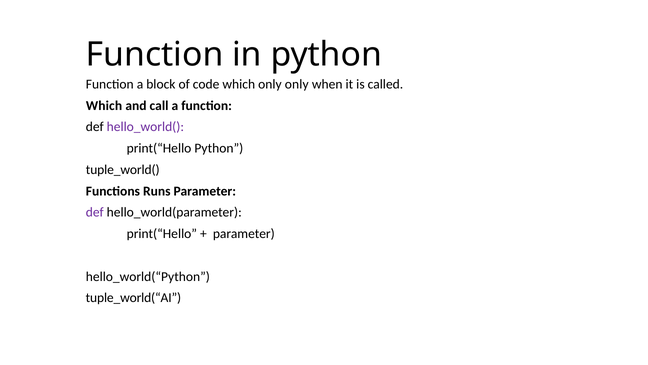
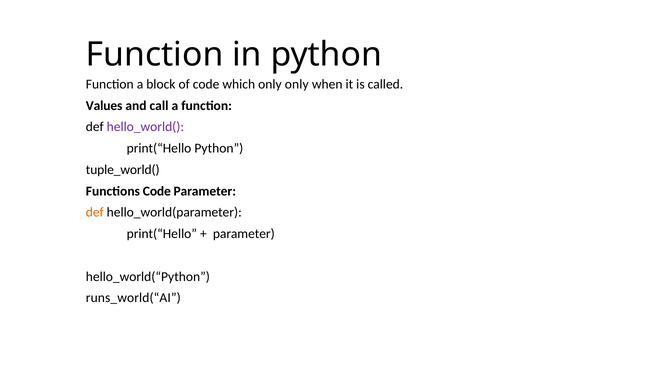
Which: Which -> Values (104, 106)
Functions Runs: Runs -> Code (157, 191)
def colour: purple -> orange (95, 212)
tuple_world(“AI: tuple_world(“AI -> runs_world(“AI (133, 298)
